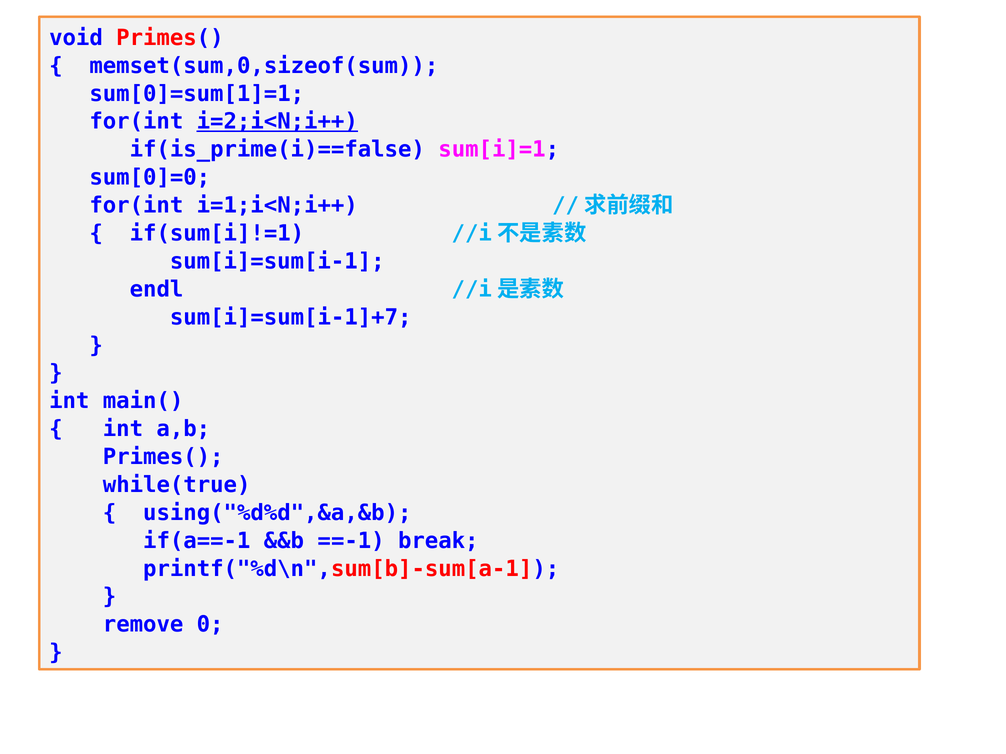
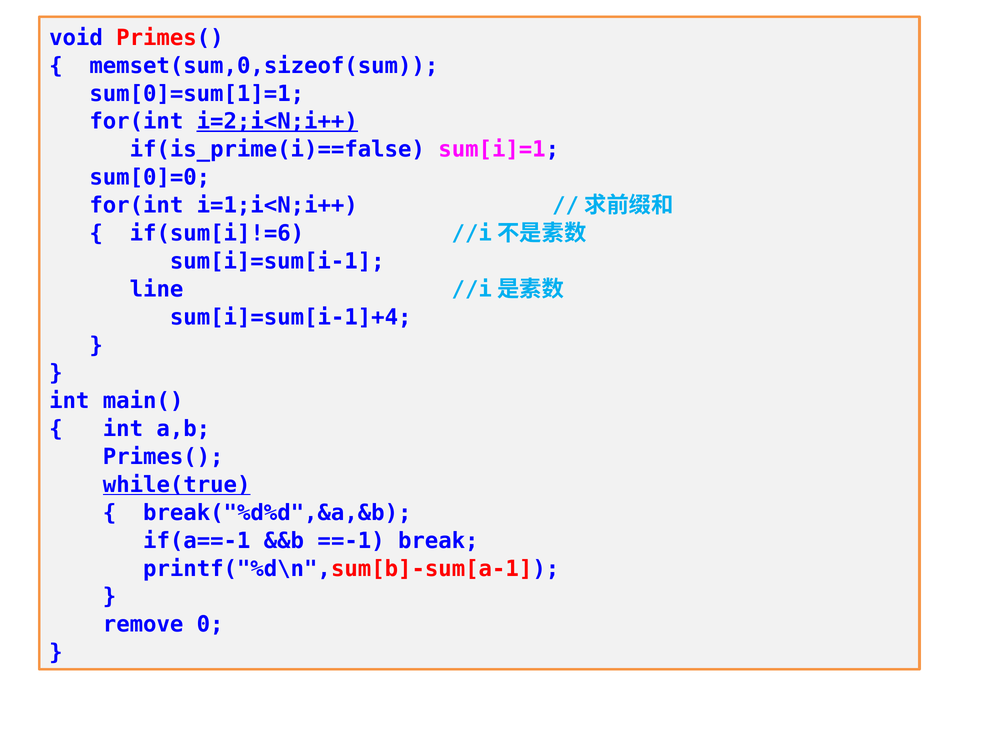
if(sum[i]!=1: if(sum[i]!=1 -> if(sum[i]!=6 (217, 234)
endl: endl -> line (157, 289)
sum[i]=sum[i-1]+7: sum[i]=sum[i-1]+7 -> sum[i]=sum[i-1]+4 (291, 317)
while(true underline: none -> present (177, 485)
using("%d%d",&a,&b: using("%d%d",&a,&b -> break("%d%d",&a,&b (277, 513)
